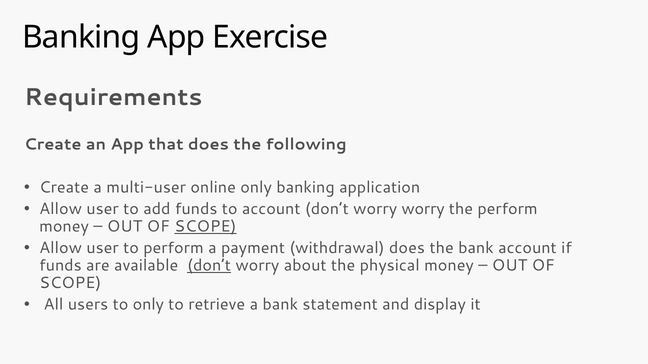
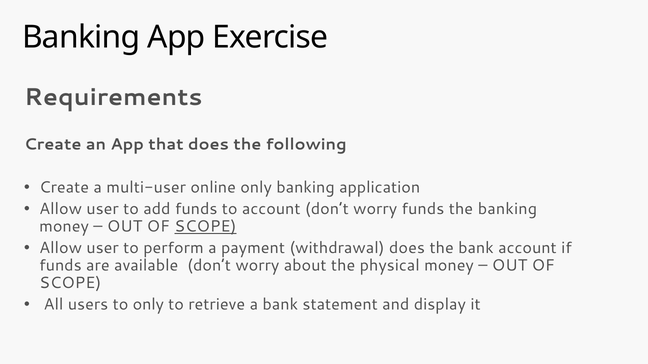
worry worry: worry -> funds (423, 209)
the perform: perform -> banking (507, 209)
don’t underline: present -> none (209, 266)
